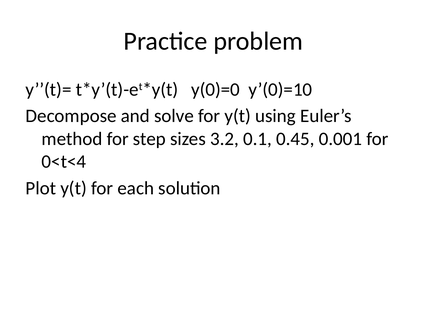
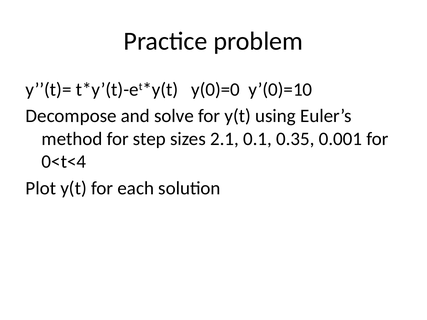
3.2: 3.2 -> 2.1 (225, 139)
0.45: 0.45 -> 0.35 (295, 139)
